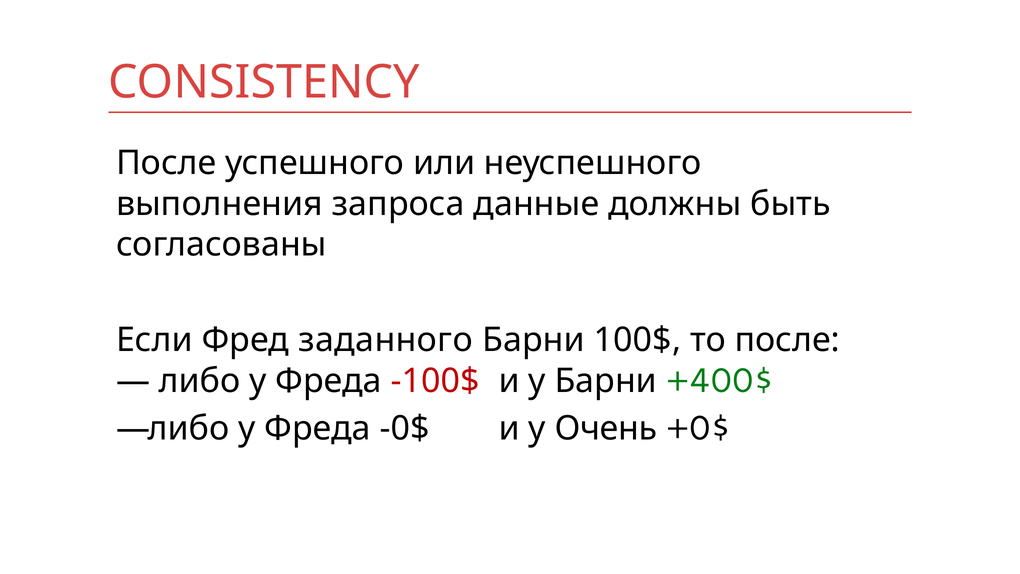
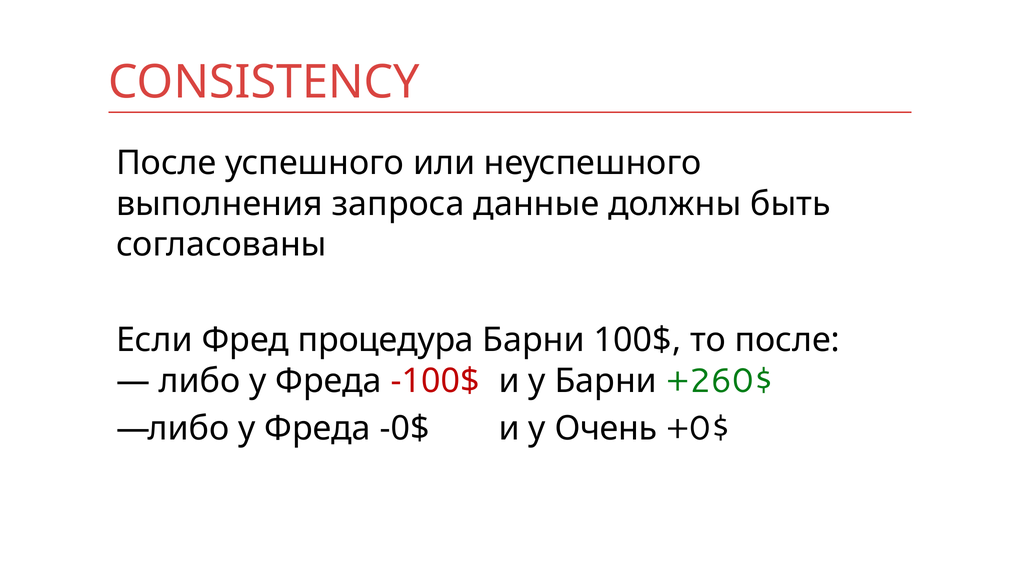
заданного: заданного -> процедура (386, 340)
+400$: +400$ -> +260$ (720, 381)
